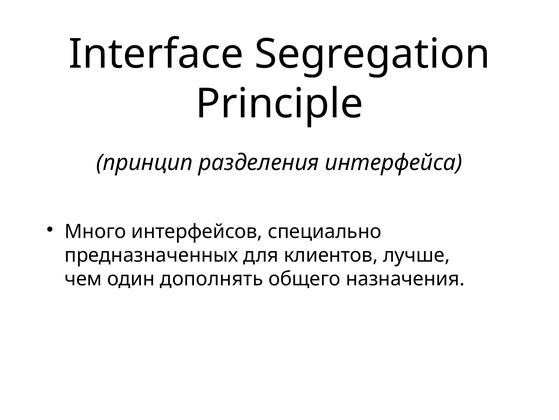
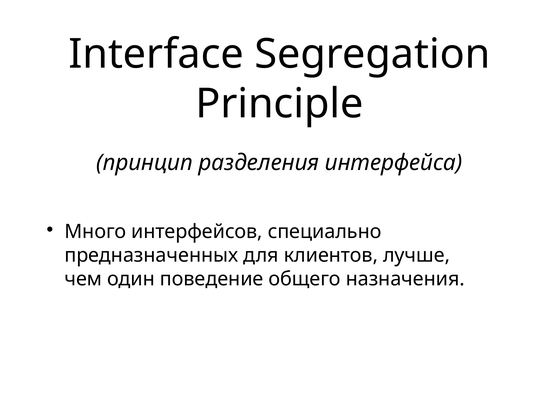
дополнять: дополнять -> поведение (212, 279)
